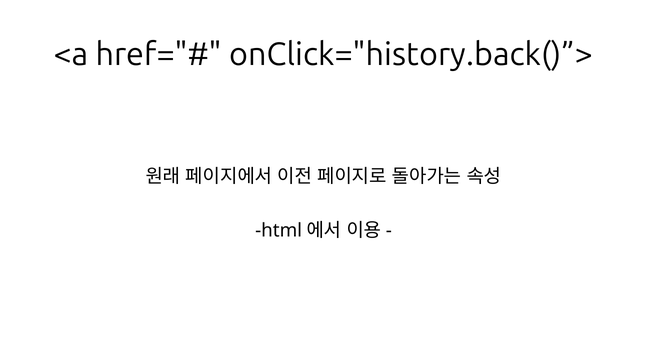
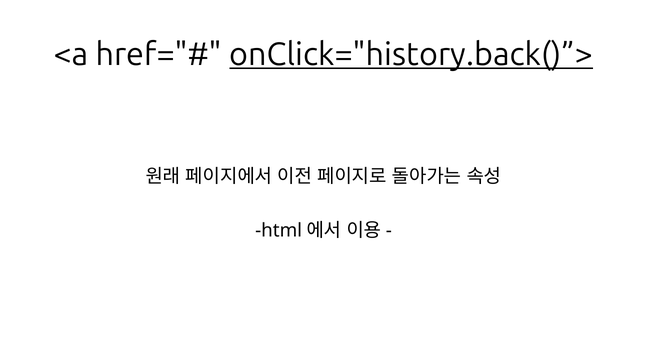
onClick="history.back()”> underline: none -> present (411, 54)
